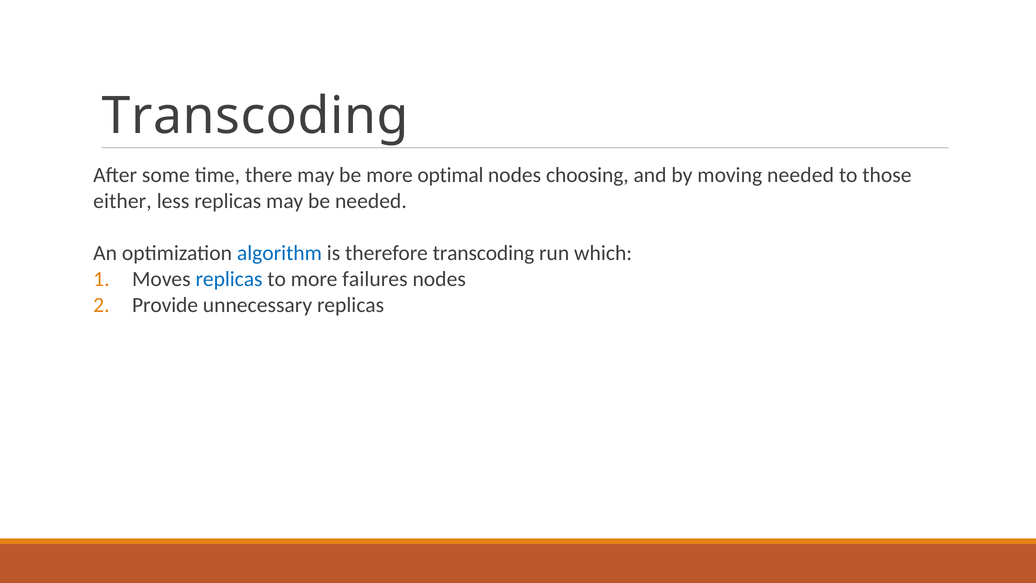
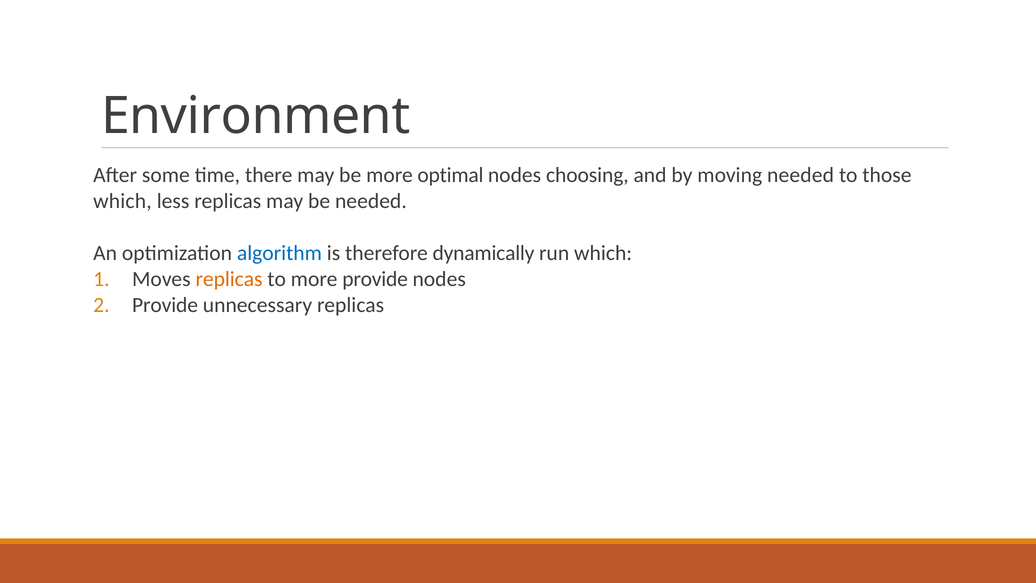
Transcoding: Transcoding -> Environment (256, 116)
either: either -> which (122, 201)
therefore transcoding: transcoding -> dynamically (484, 253)
replicas colour: blue -> orange (229, 279)
more failures: failures -> provide (375, 279)
